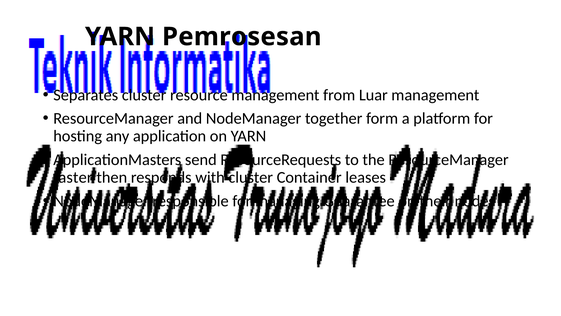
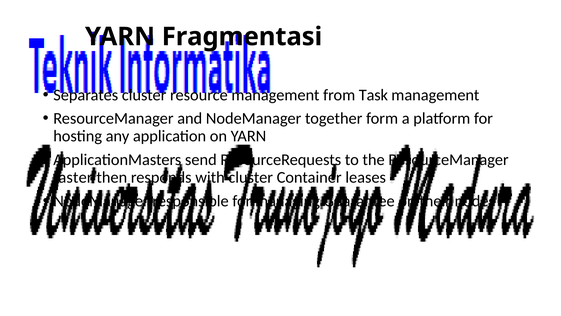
Pemrosesan: Pemrosesan -> Fragmentasi (242, 37)
Luar: Luar -> Task (373, 95)
